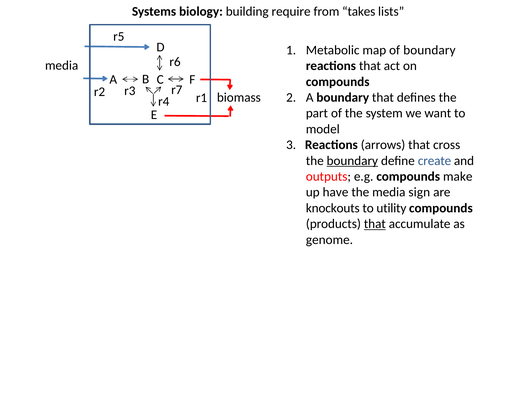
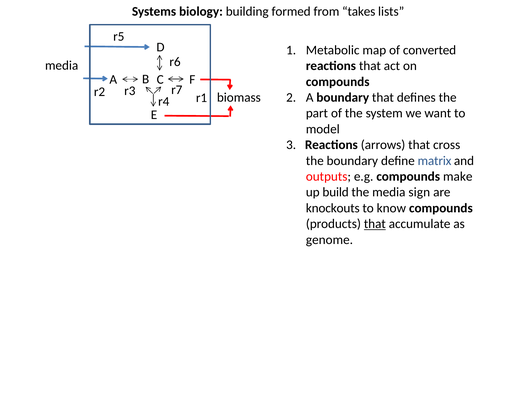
require: require -> formed (291, 11)
of boundary: boundary -> converted (430, 50)
boundary underline: present -> none (352, 161)
create: create -> matrix (435, 161)
have: have -> build (336, 192)
utility: utility -> know (391, 208)
